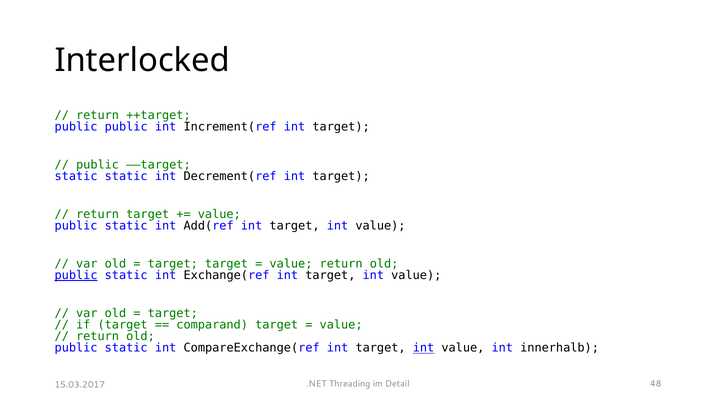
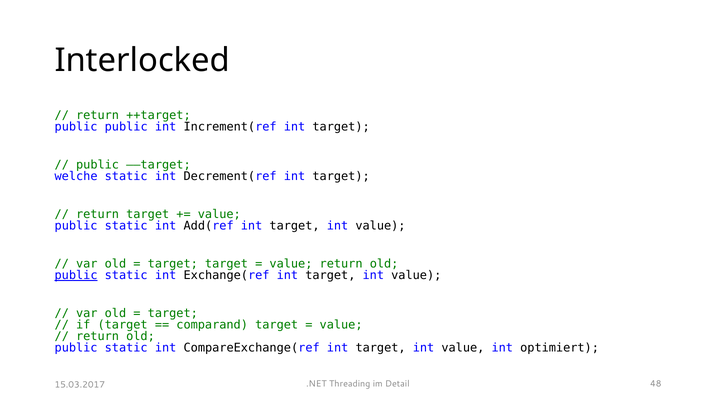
static: static -> welche (76, 176)
int underline: present -> none (424, 348)
innerhalb: innerhalb -> optimiert (560, 348)
